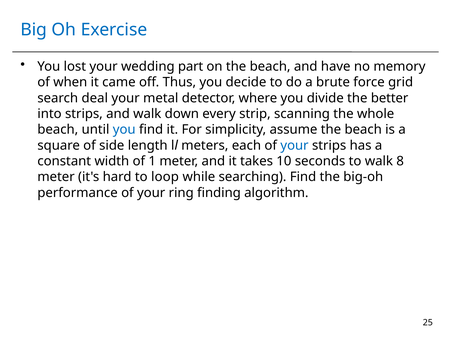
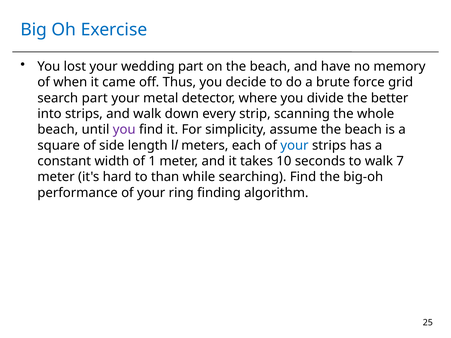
search deal: deal -> part (95, 98)
you colour: blue -> purple (124, 130)
8: 8 -> 7 (400, 161)
loop: loop -> than (165, 177)
